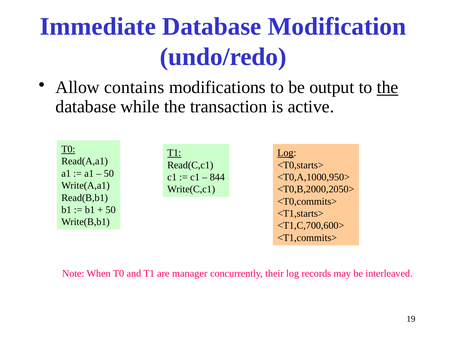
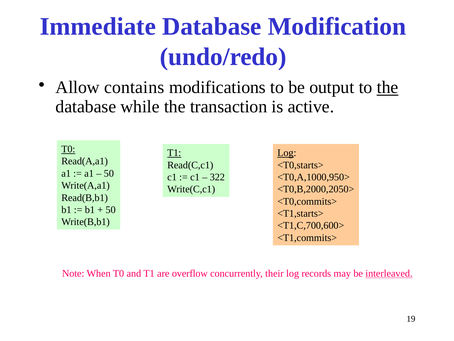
844: 844 -> 322 (217, 177)
manager: manager -> overflow (190, 273)
interleaved underline: none -> present (389, 273)
